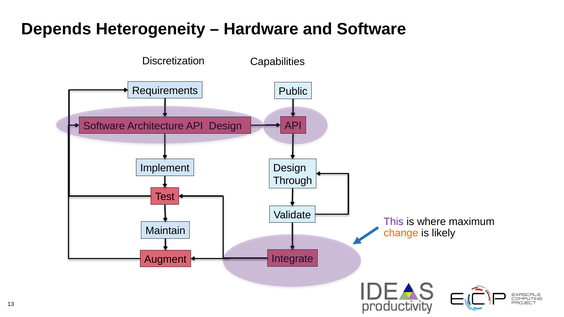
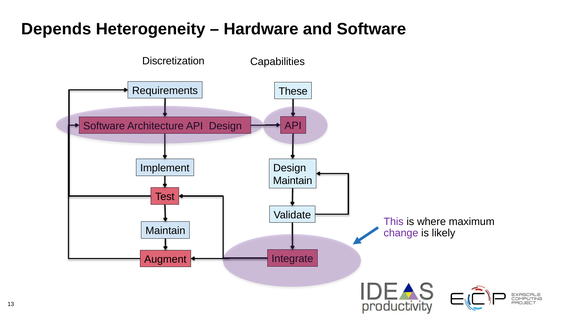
Public: Public -> These (293, 91)
Through: Through -> Maintain (293, 181)
change colour: orange -> purple (401, 233)
